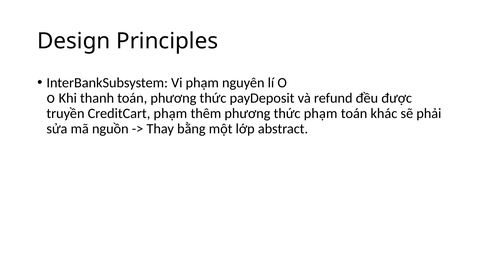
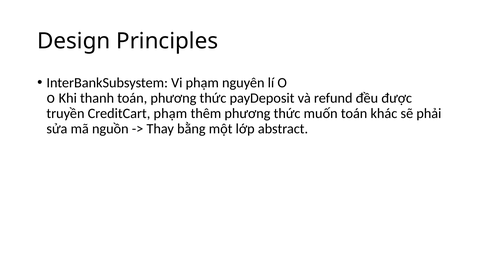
thức phạm: phạm -> muốn (321, 113)
